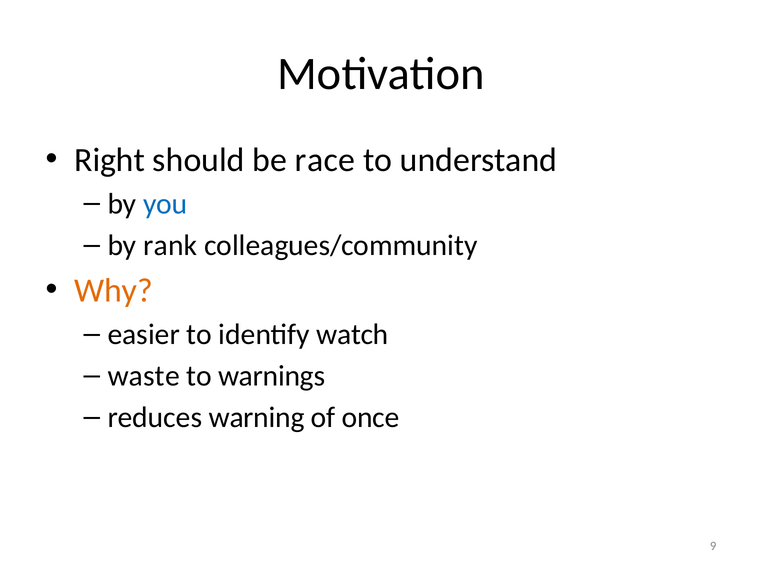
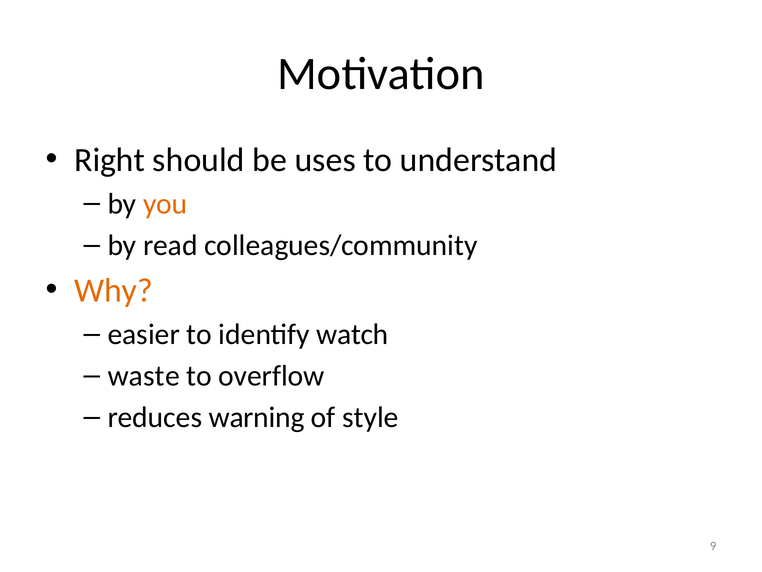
race: race -> uses (325, 160)
you colour: blue -> orange (165, 204)
rank: rank -> read (170, 245)
warnings: warnings -> overflow (271, 376)
once: once -> style (370, 417)
